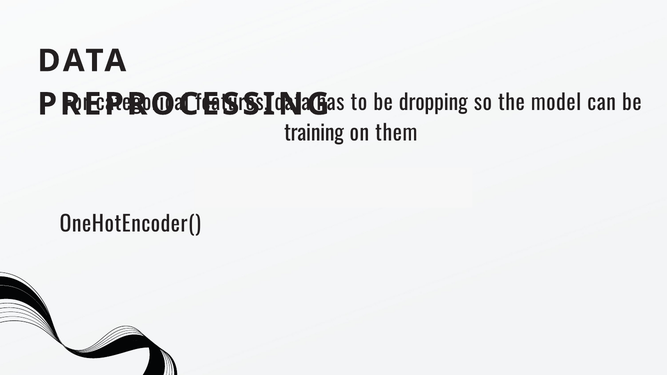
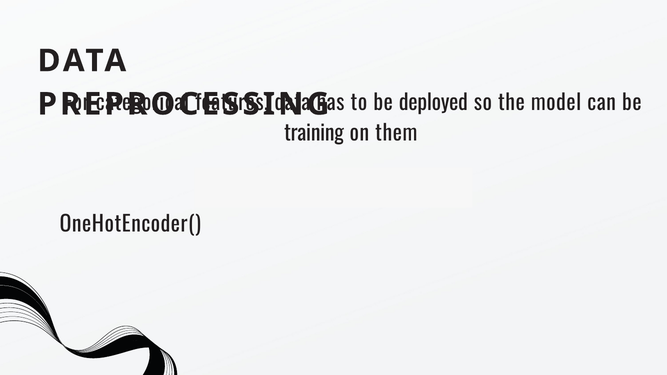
dropping: dropping -> deployed (433, 103)
